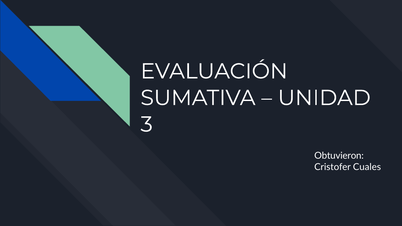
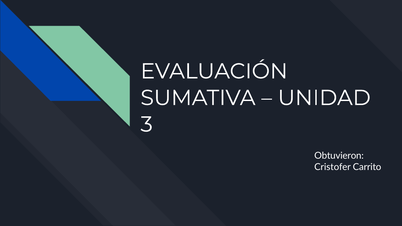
Cuales: Cuales -> Carrito (367, 167)
